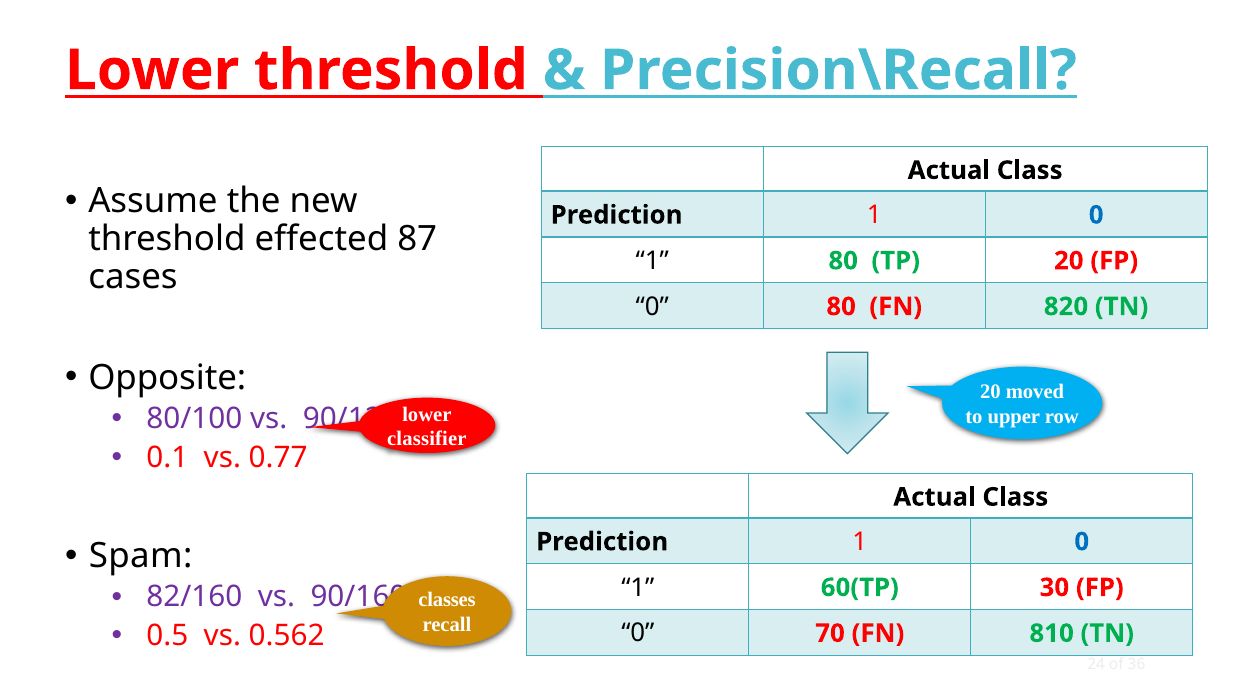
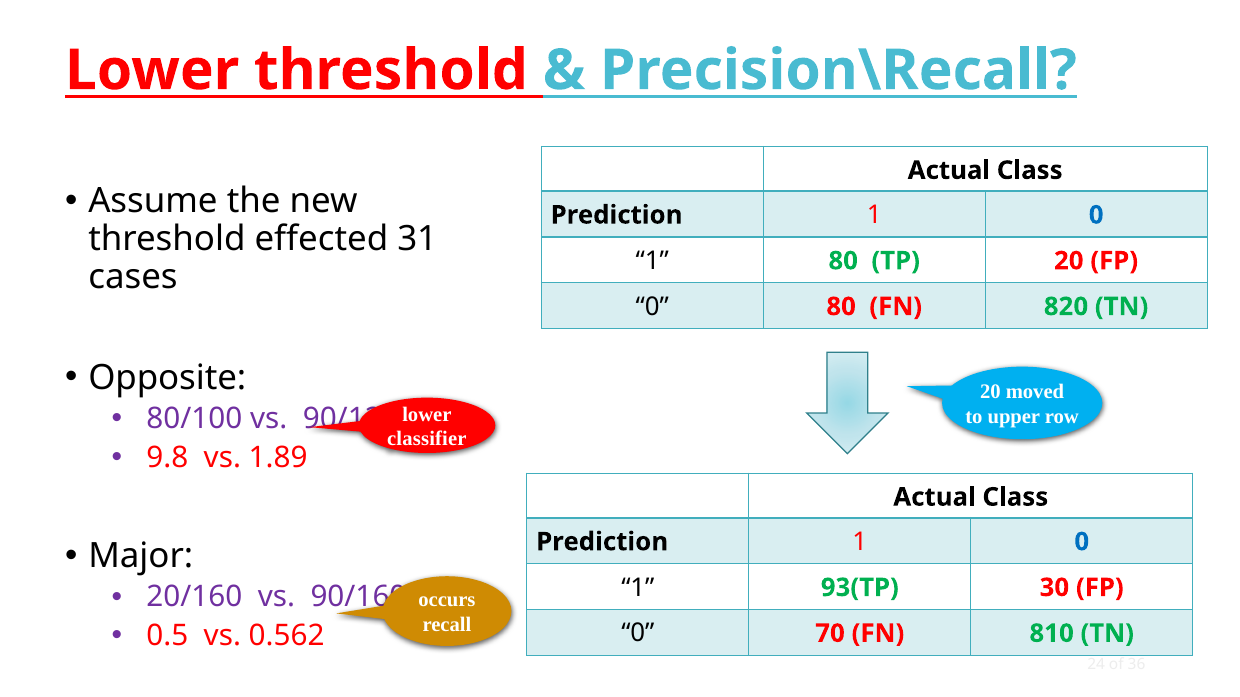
87: 87 -> 31 (417, 239)
0.1: 0.1 -> 9.8 (167, 458)
0.77: 0.77 -> 1.89 (278, 458)
Spam: Spam -> Major (141, 556)
60(TP: 60(TP -> 93(TP (860, 588)
82/160: 82/160 -> 20/160 (194, 598)
classes: classes -> occurs (447, 601)
